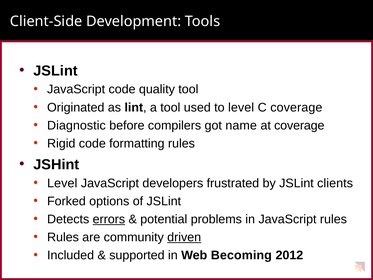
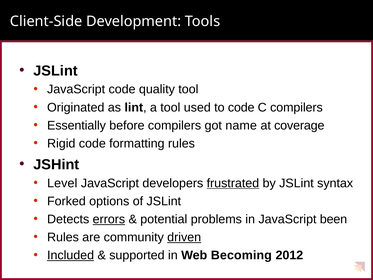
to level: level -> code (241, 107)
C coverage: coverage -> compilers (296, 107)
Diagnostic: Diagnostic -> Essentially (76, 125)
frustrated underline: none -> present (233, 183)
clients: clients -> syntax (335, 183)
JavaScript rules: rules -> been (333, 219)
Included underline: none -> present (71, 255)
